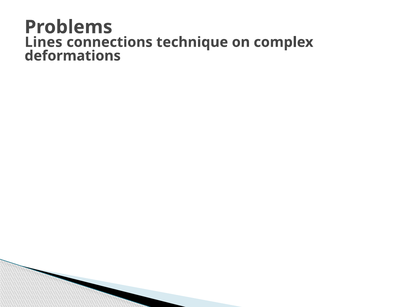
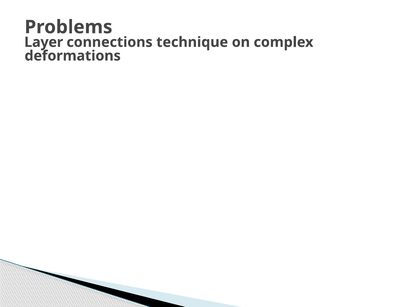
Lines: Lines -> Layer (44, 42)
